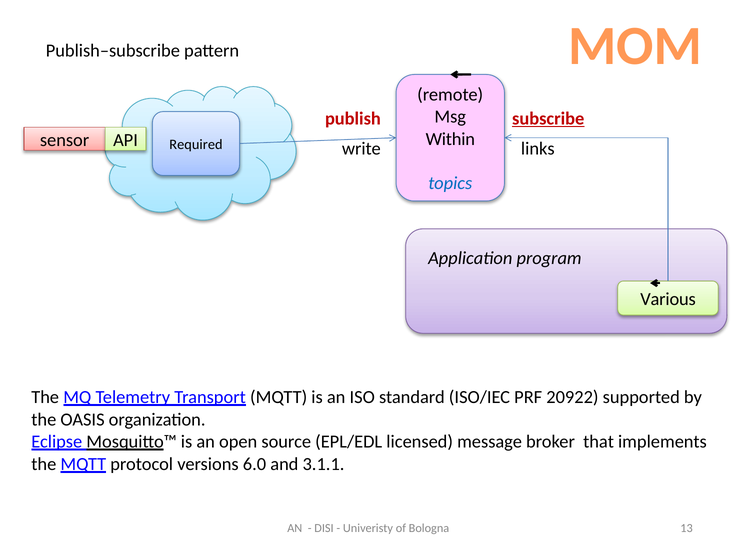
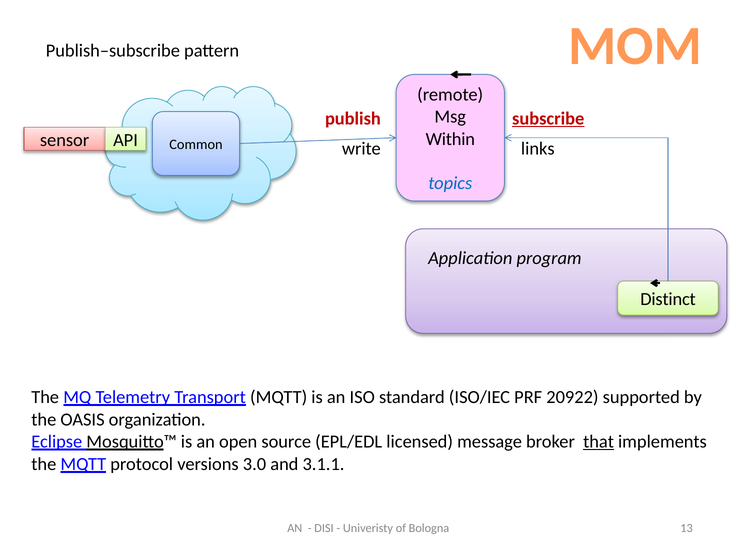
Required: Required -> Common (196, 144)
Various: Various -> Distinct (668, 299)
that underline: none -> present (599, 441)
6.0: 6.0 -> 3.0 (254, 464)
